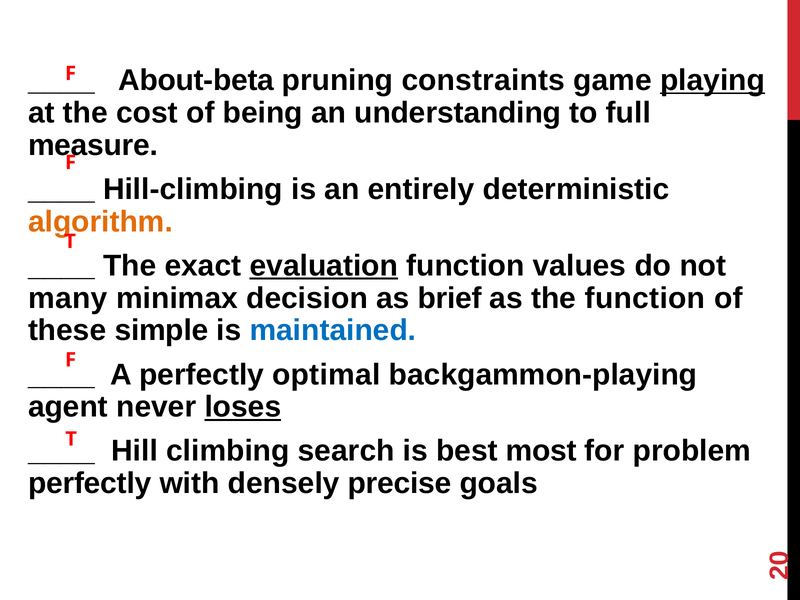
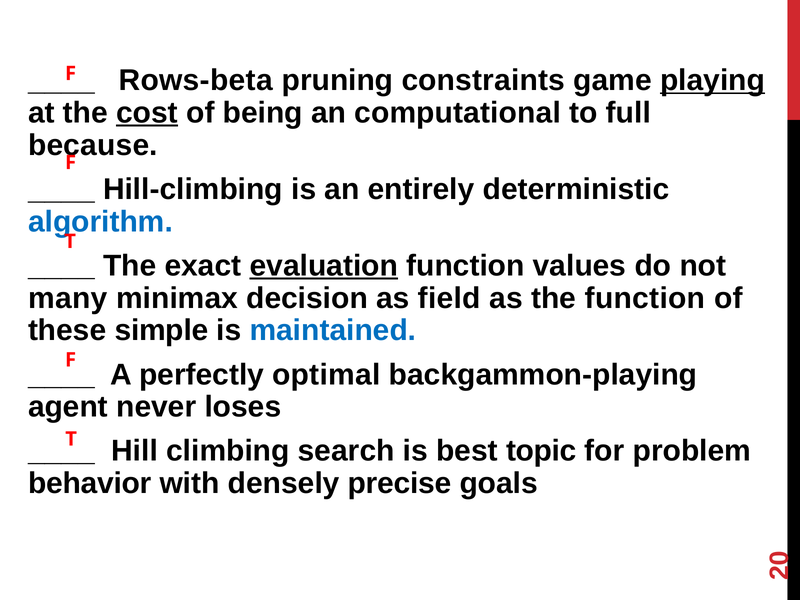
About-beta: About-beta -> Rows-beta (196, 80)
cost underline: none -> present (147, 113)
understanding: understanding -> computational (458, 113)
measure: measure -> because (93, 145)
algorithm colour: orange -> blue (100, 222)
brief: brief -> field (449, 298)
loses underline: present -> none (243, 407)
most: most -> topic (541, 451)
perfectly: perfectly -> behavior (90, 484)
